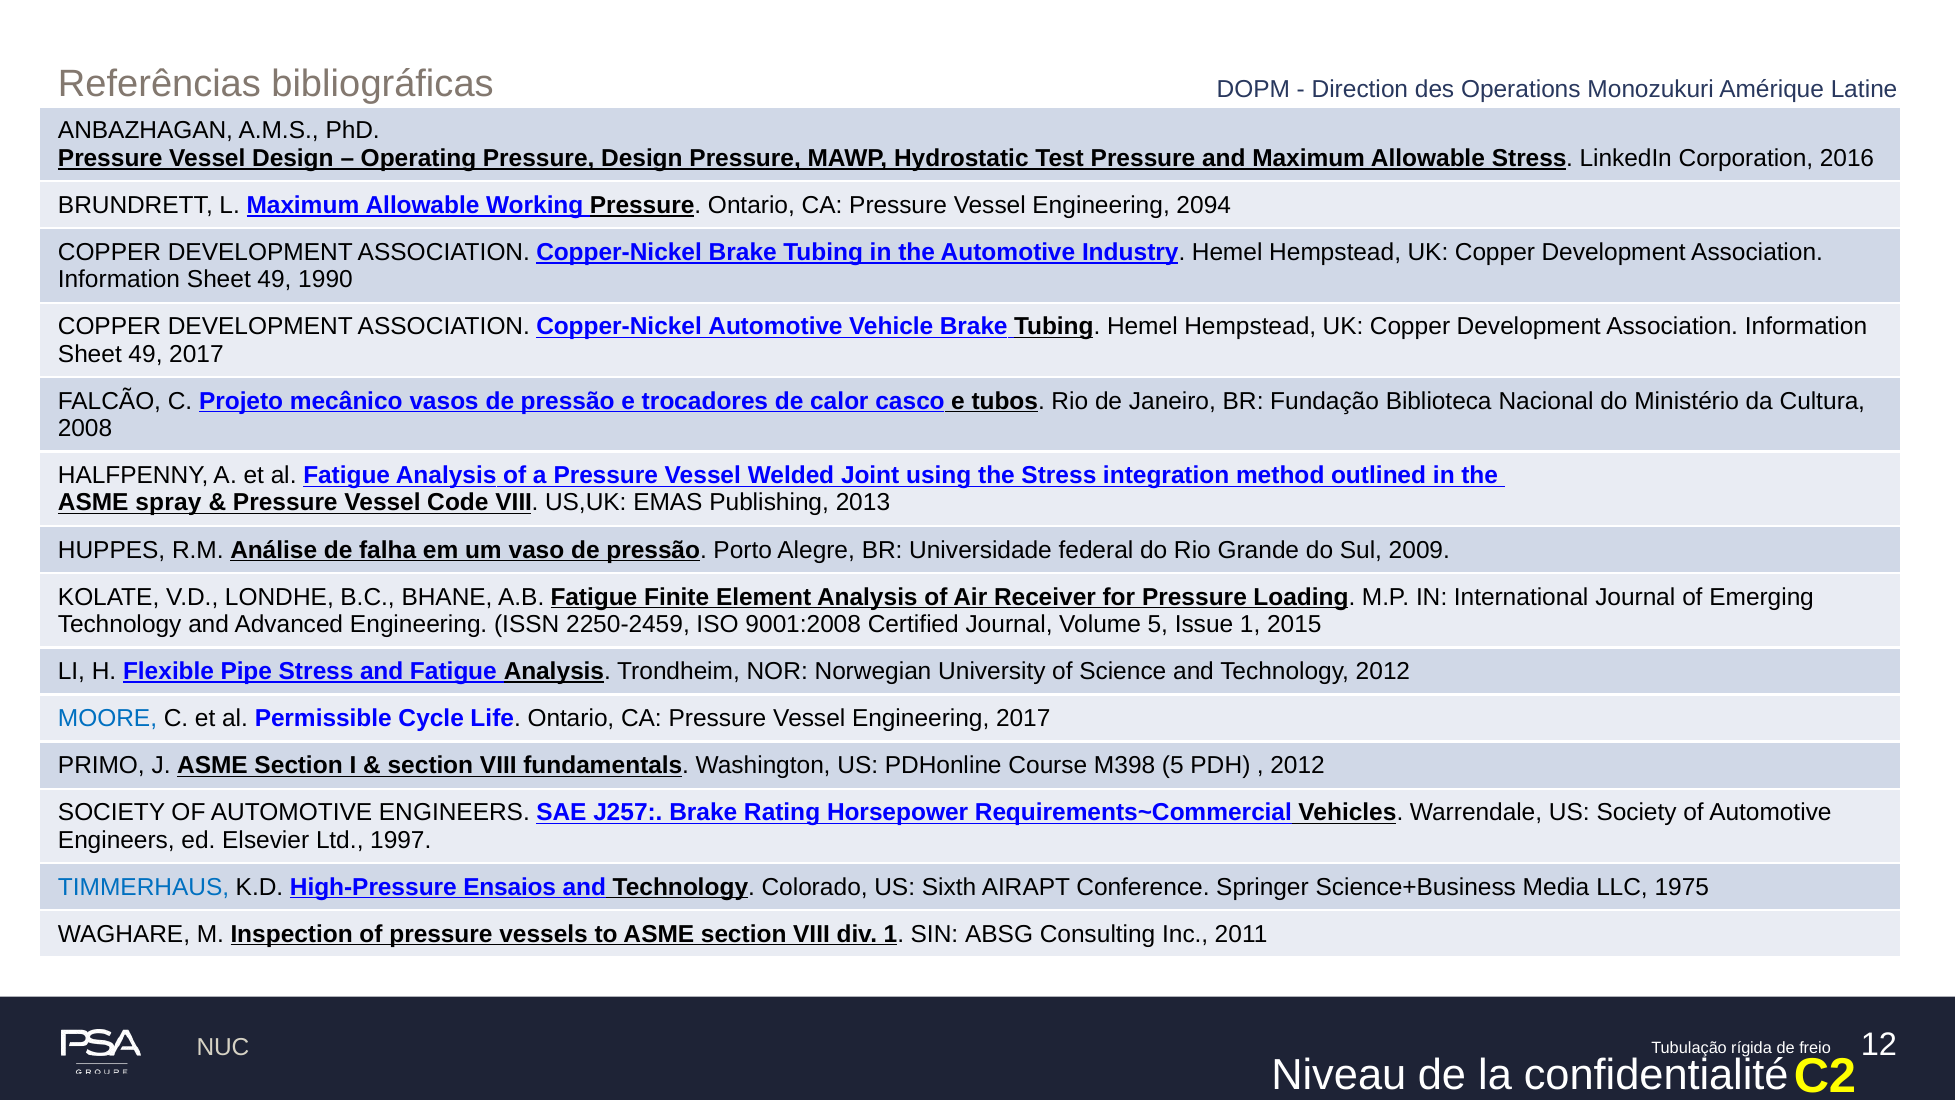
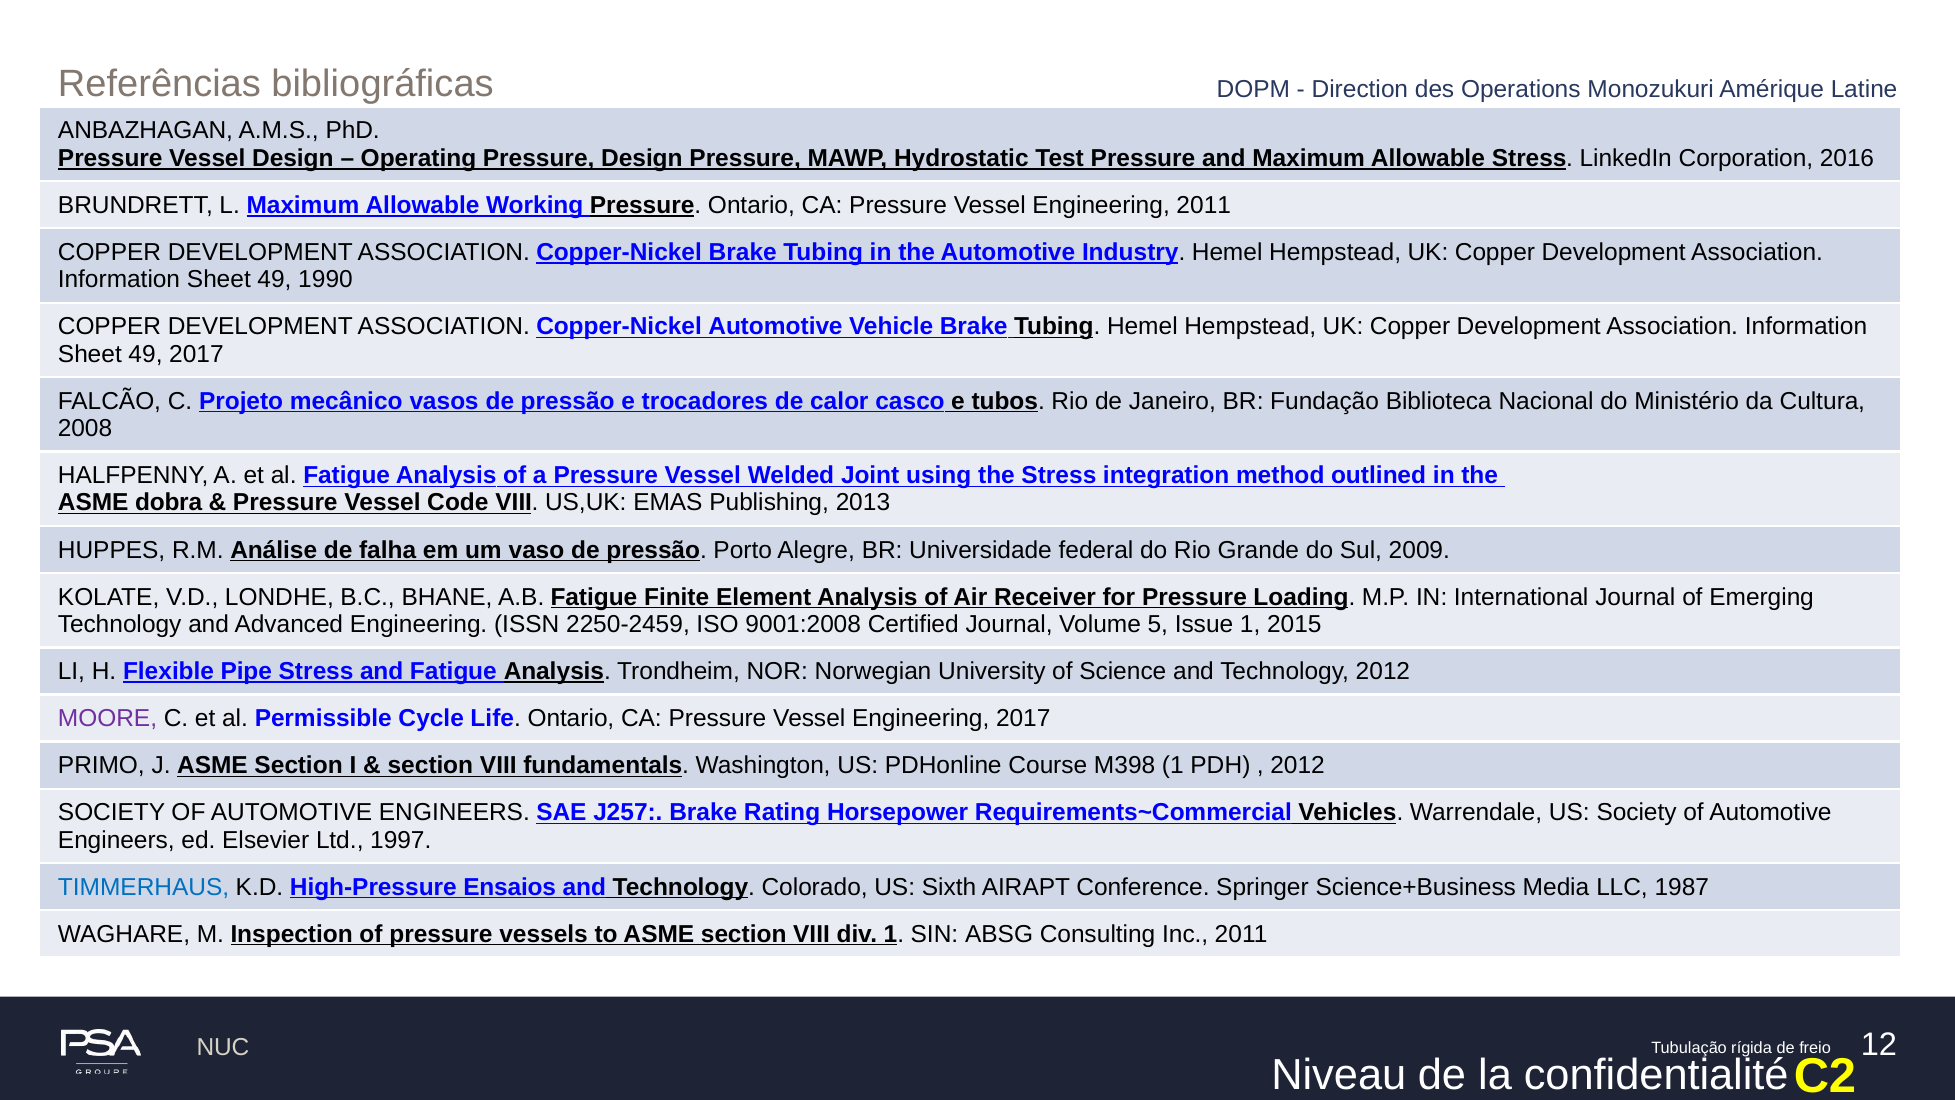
Engineering 2094: 2094 -> 2011 (1204, 205)
spray: spray -> dobra (169, 503)
MOORE colour: blue -> purple (108, 718)
M398 5: 5 -> 1 (1173, 765)
1975: 1975 -> 1987 (1682, 887)
